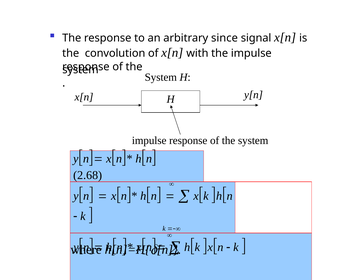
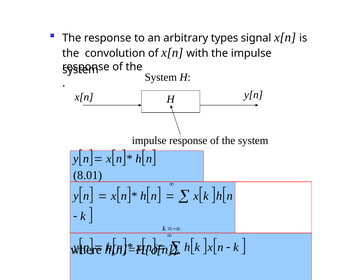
since: since -> types (225, 38)
2.68: 2.68 -> 8.01 (88, 175)
